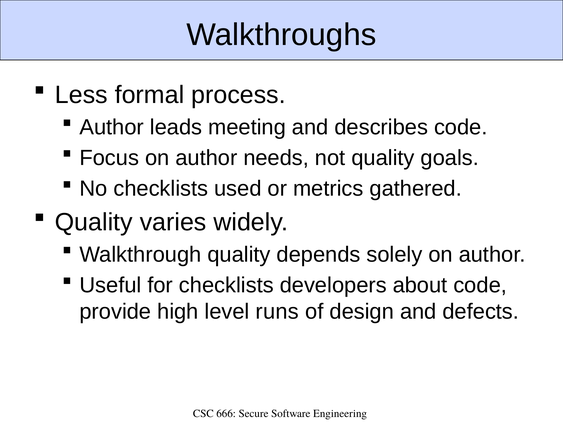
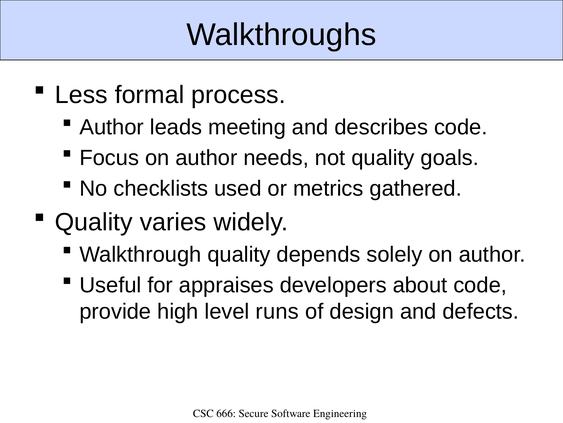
for checklists: checklists -> appraises (226, 285)
